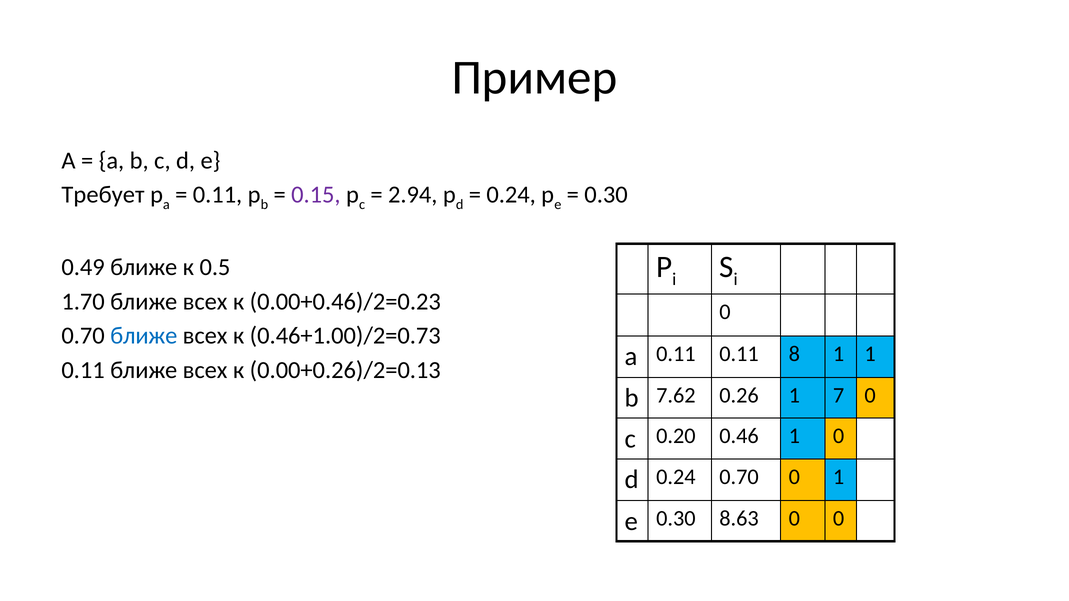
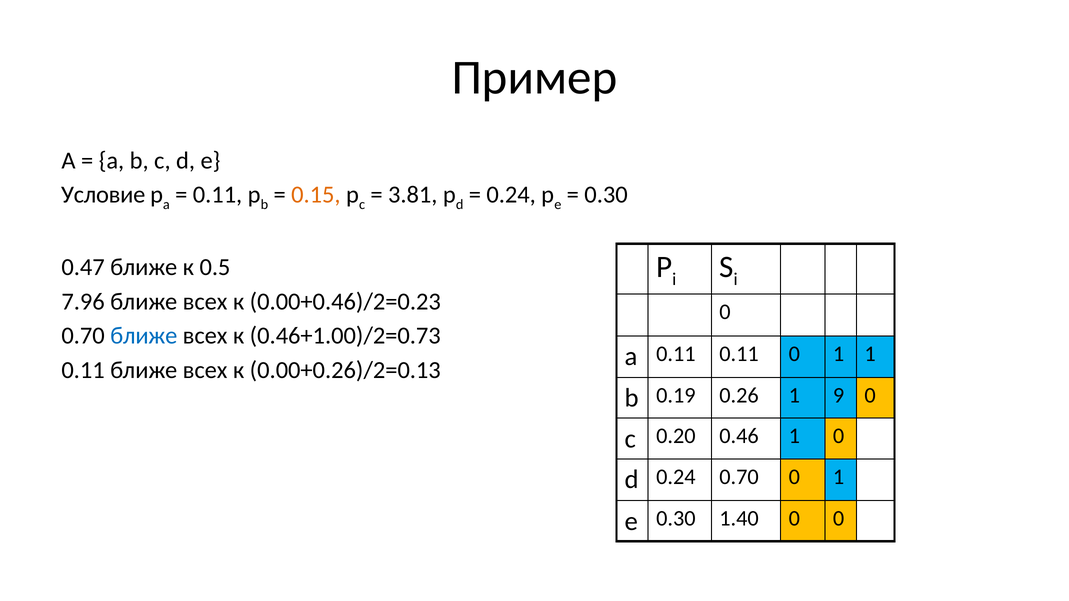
Требует: Требует -> Условие (103, 195)
0.15 colour: purple -> orange (316, 195)
2.94: 2.94 -> 3.81 (413, 195)
0.49: 0.49 -> 0.47 (83, 267)
1.70: 1.70 -> 7.96 (83, 302)
0.11 8: 8 -> 0 (794, 354)
7.62: 7.62 -> 0.19 (676, 396)
7: 7 -> 9 (839, 396)
8.63: 8.63 -> 1.40 (739, 519)
